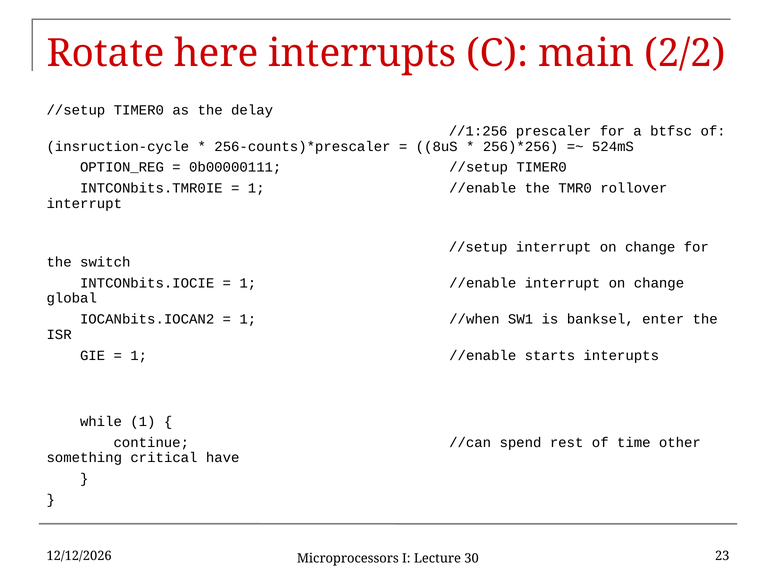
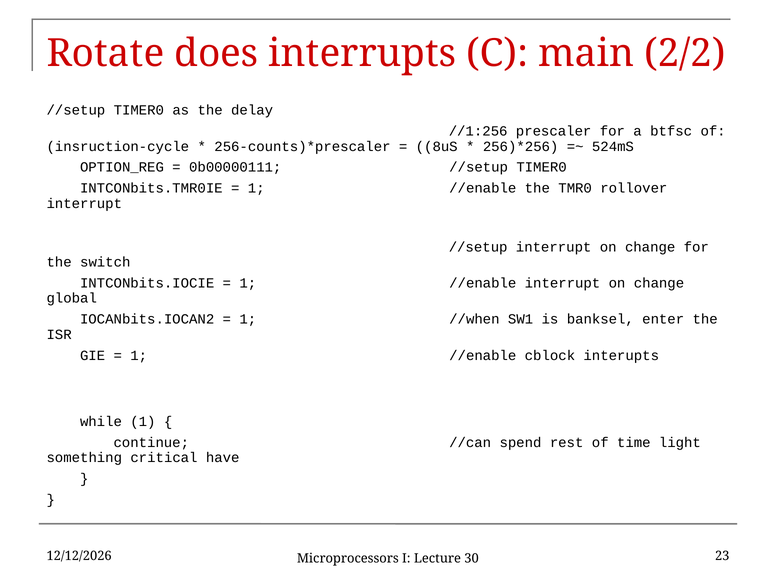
here: here -> does (216, 53)
starts: starts -> cblock (550, 355)
other: other -> light (680, 443)
